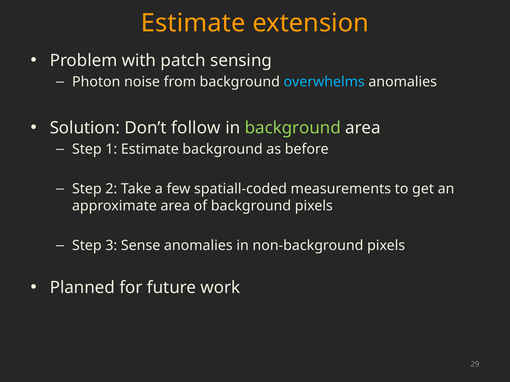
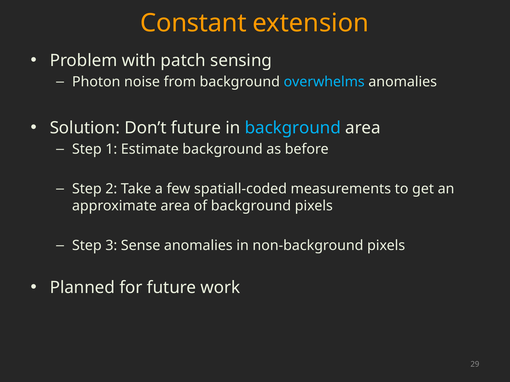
Estimate: Estimate -> Constant (193, 23)
Don’t follow: follow -> future (196, 128)
background colour: light green -> light blue (293, 128)
